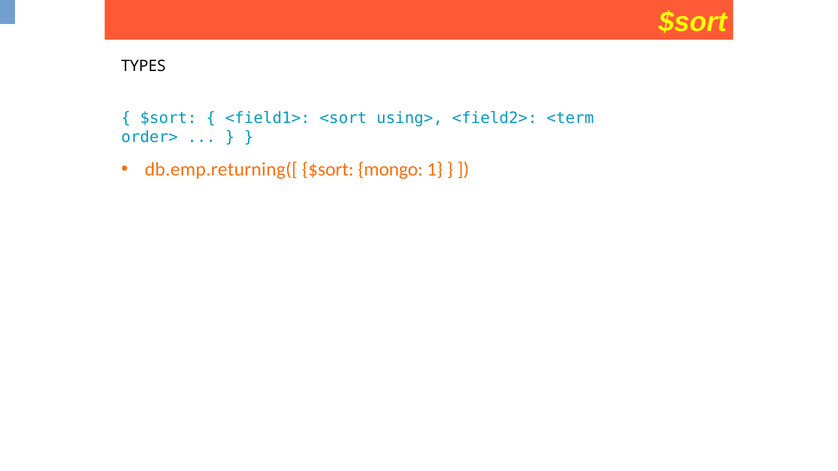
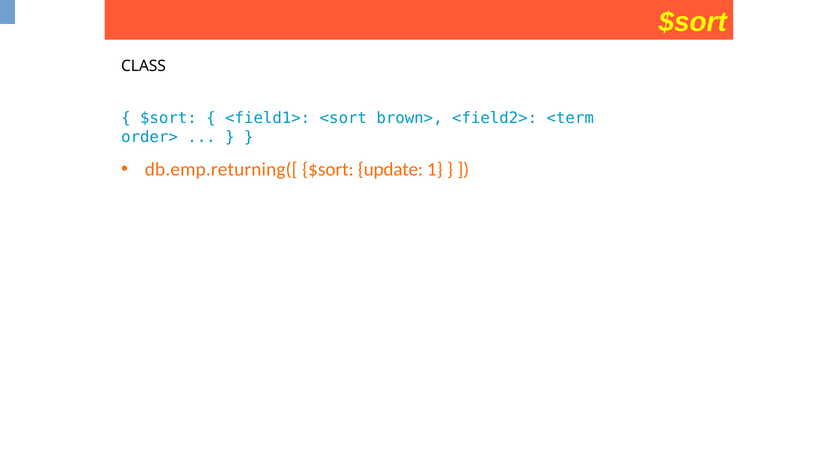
TYPES: TYPES -> CLASS (143, 66)
using>: using> -> brown> (410, 118)
mongo: mongo -> update (390, 169)
